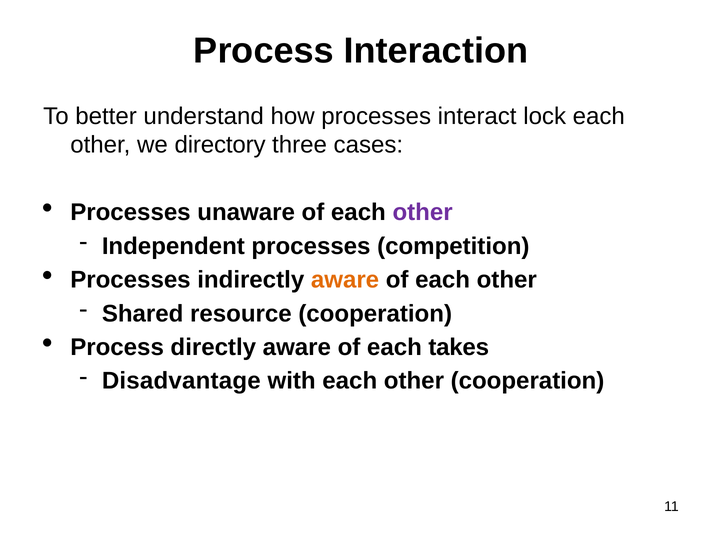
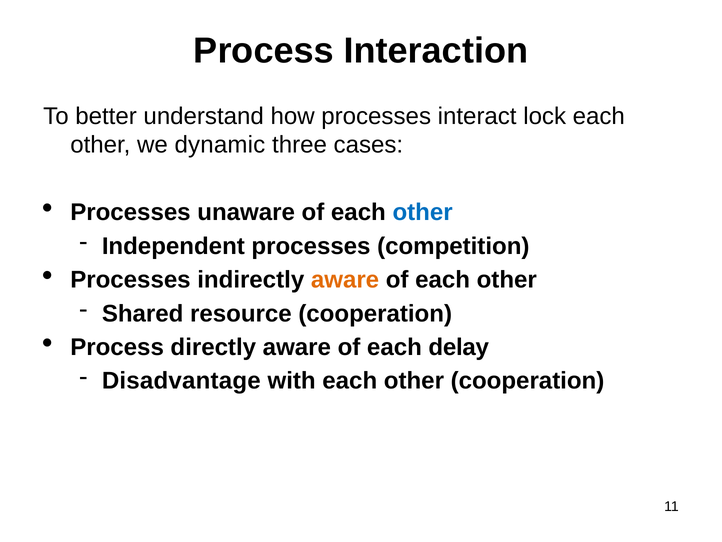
directory: directory -> dynamic (220, 145)
other colour: purple -> blue (423, 212)
takes: takes -> delay (459, 347)
